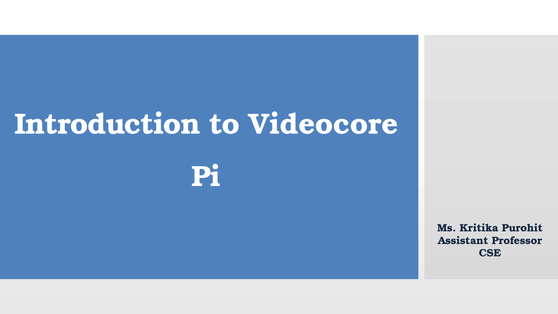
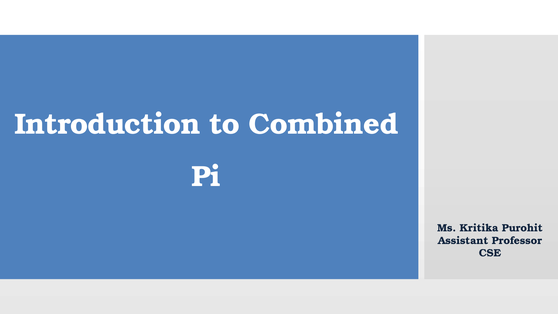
Videocore: Videocore -> Combined (324, 124)
